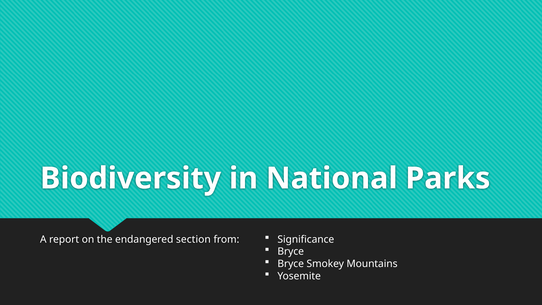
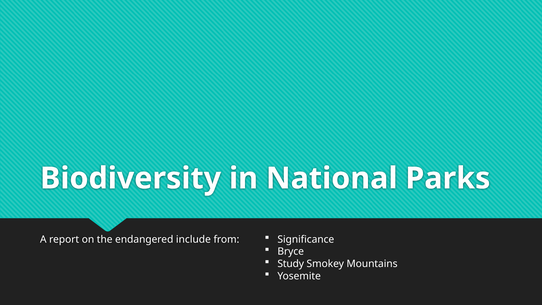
section: section -> include (193, 239)
Bryce: Bryce -> Study (291, 264)
